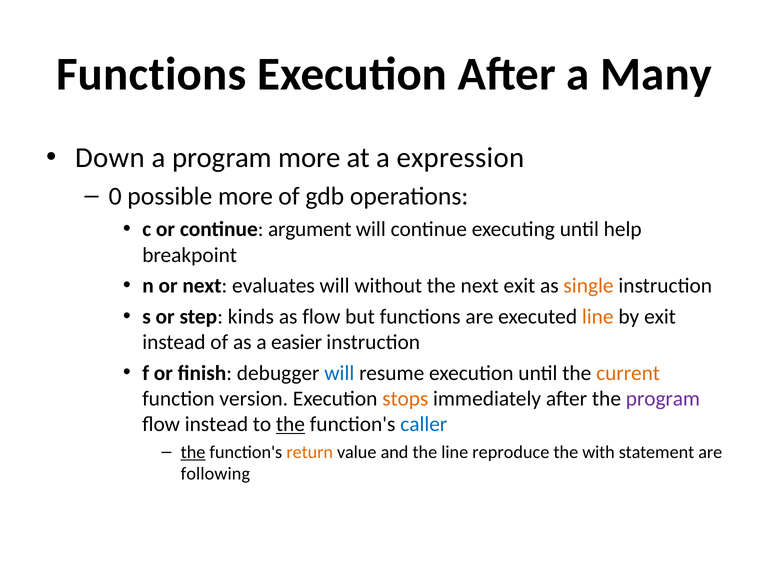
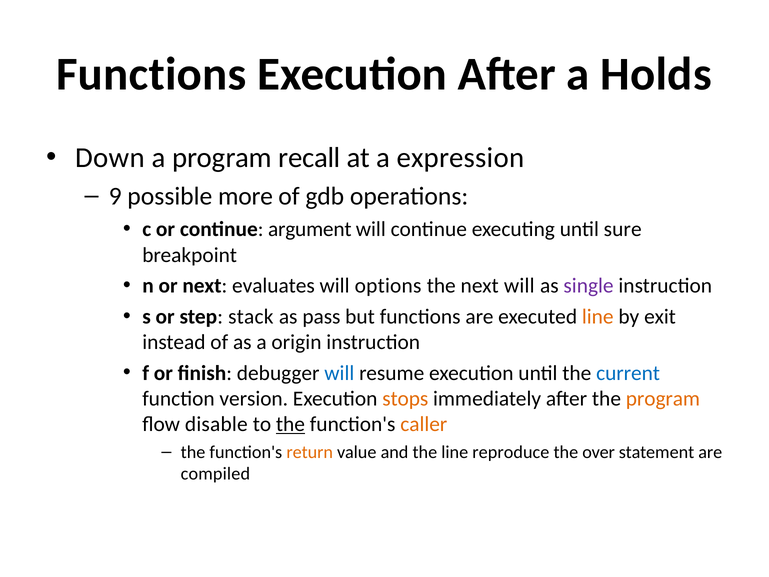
Many: Many -> Holds (656, 74)
program more: more -> recall (309, 158)
0: 0 -> 9 (115, 196)
help: help -> sure (623, 229)
without: without -> options (388, 286)
next exit: exit -> will (519, 286)
single colour: orange -> purple (589, 286)
kinds: kinds -> stack (251, 316)
as flow: flow -> pass (321, 316)
easier: easier -> origin (296, 342)
current colour: orange -> blue (628, 373)
program colour: purple -> orange (663, 398)
flow instead: instead -> disable (216, 424)
caller colour: blue -> orange (424, 424)
the underline: present -> none (193, 452)
with: with -> over (599, 452)
following: following -> compiled (215, 474)
